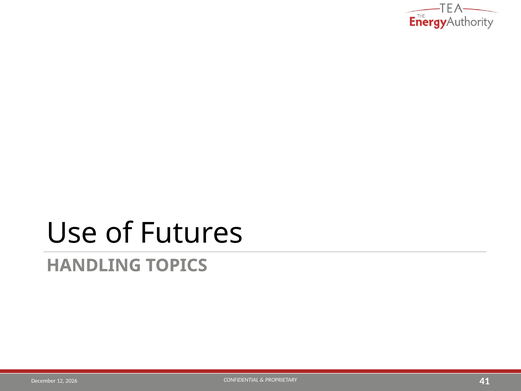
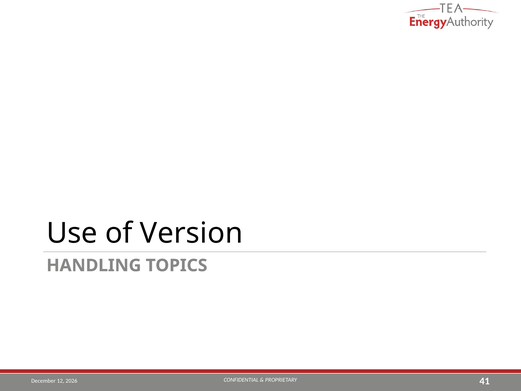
Futures: Futures -> Version (191, 233)
